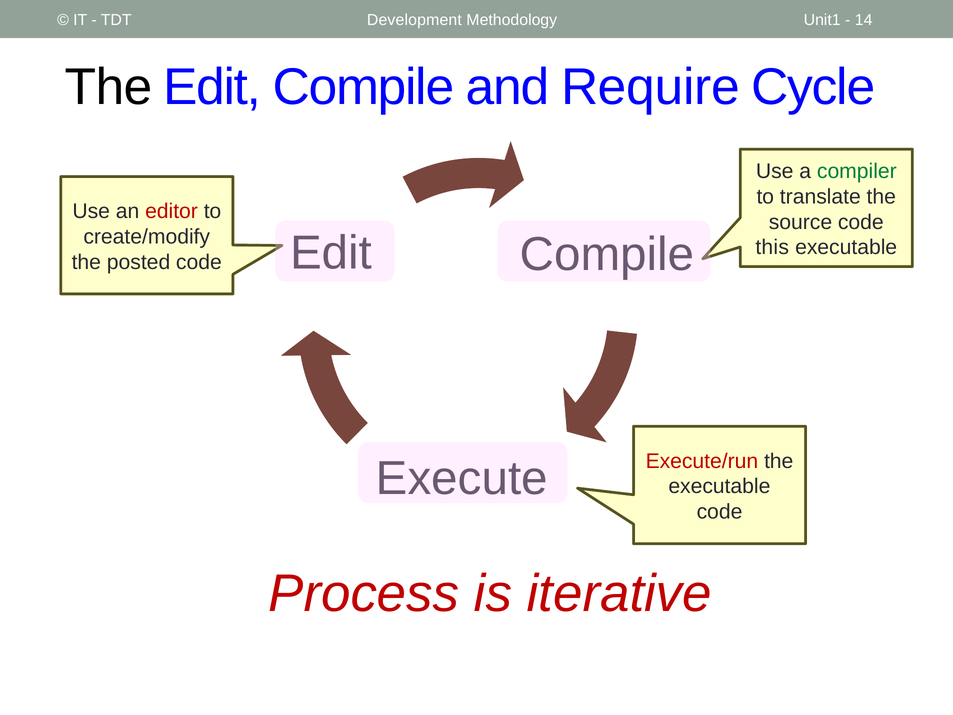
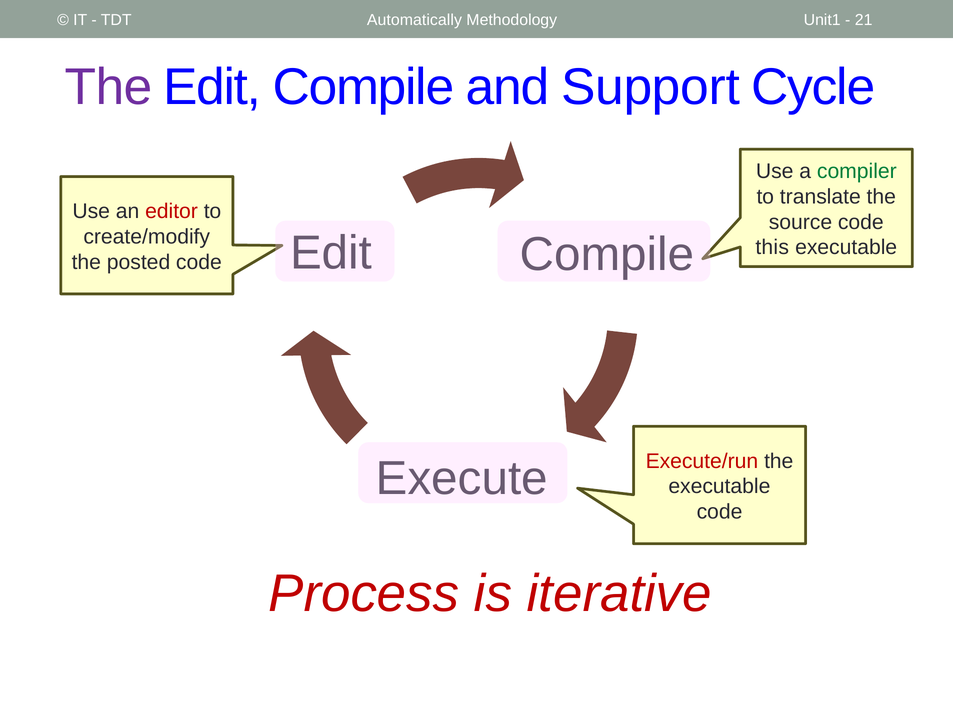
Development: Development -> Automatically (414, 20)
14: 14 -> 21 (864, 20)
The colour: black -> purple (109, 87)
Require: Require -> Support (651, 87)
